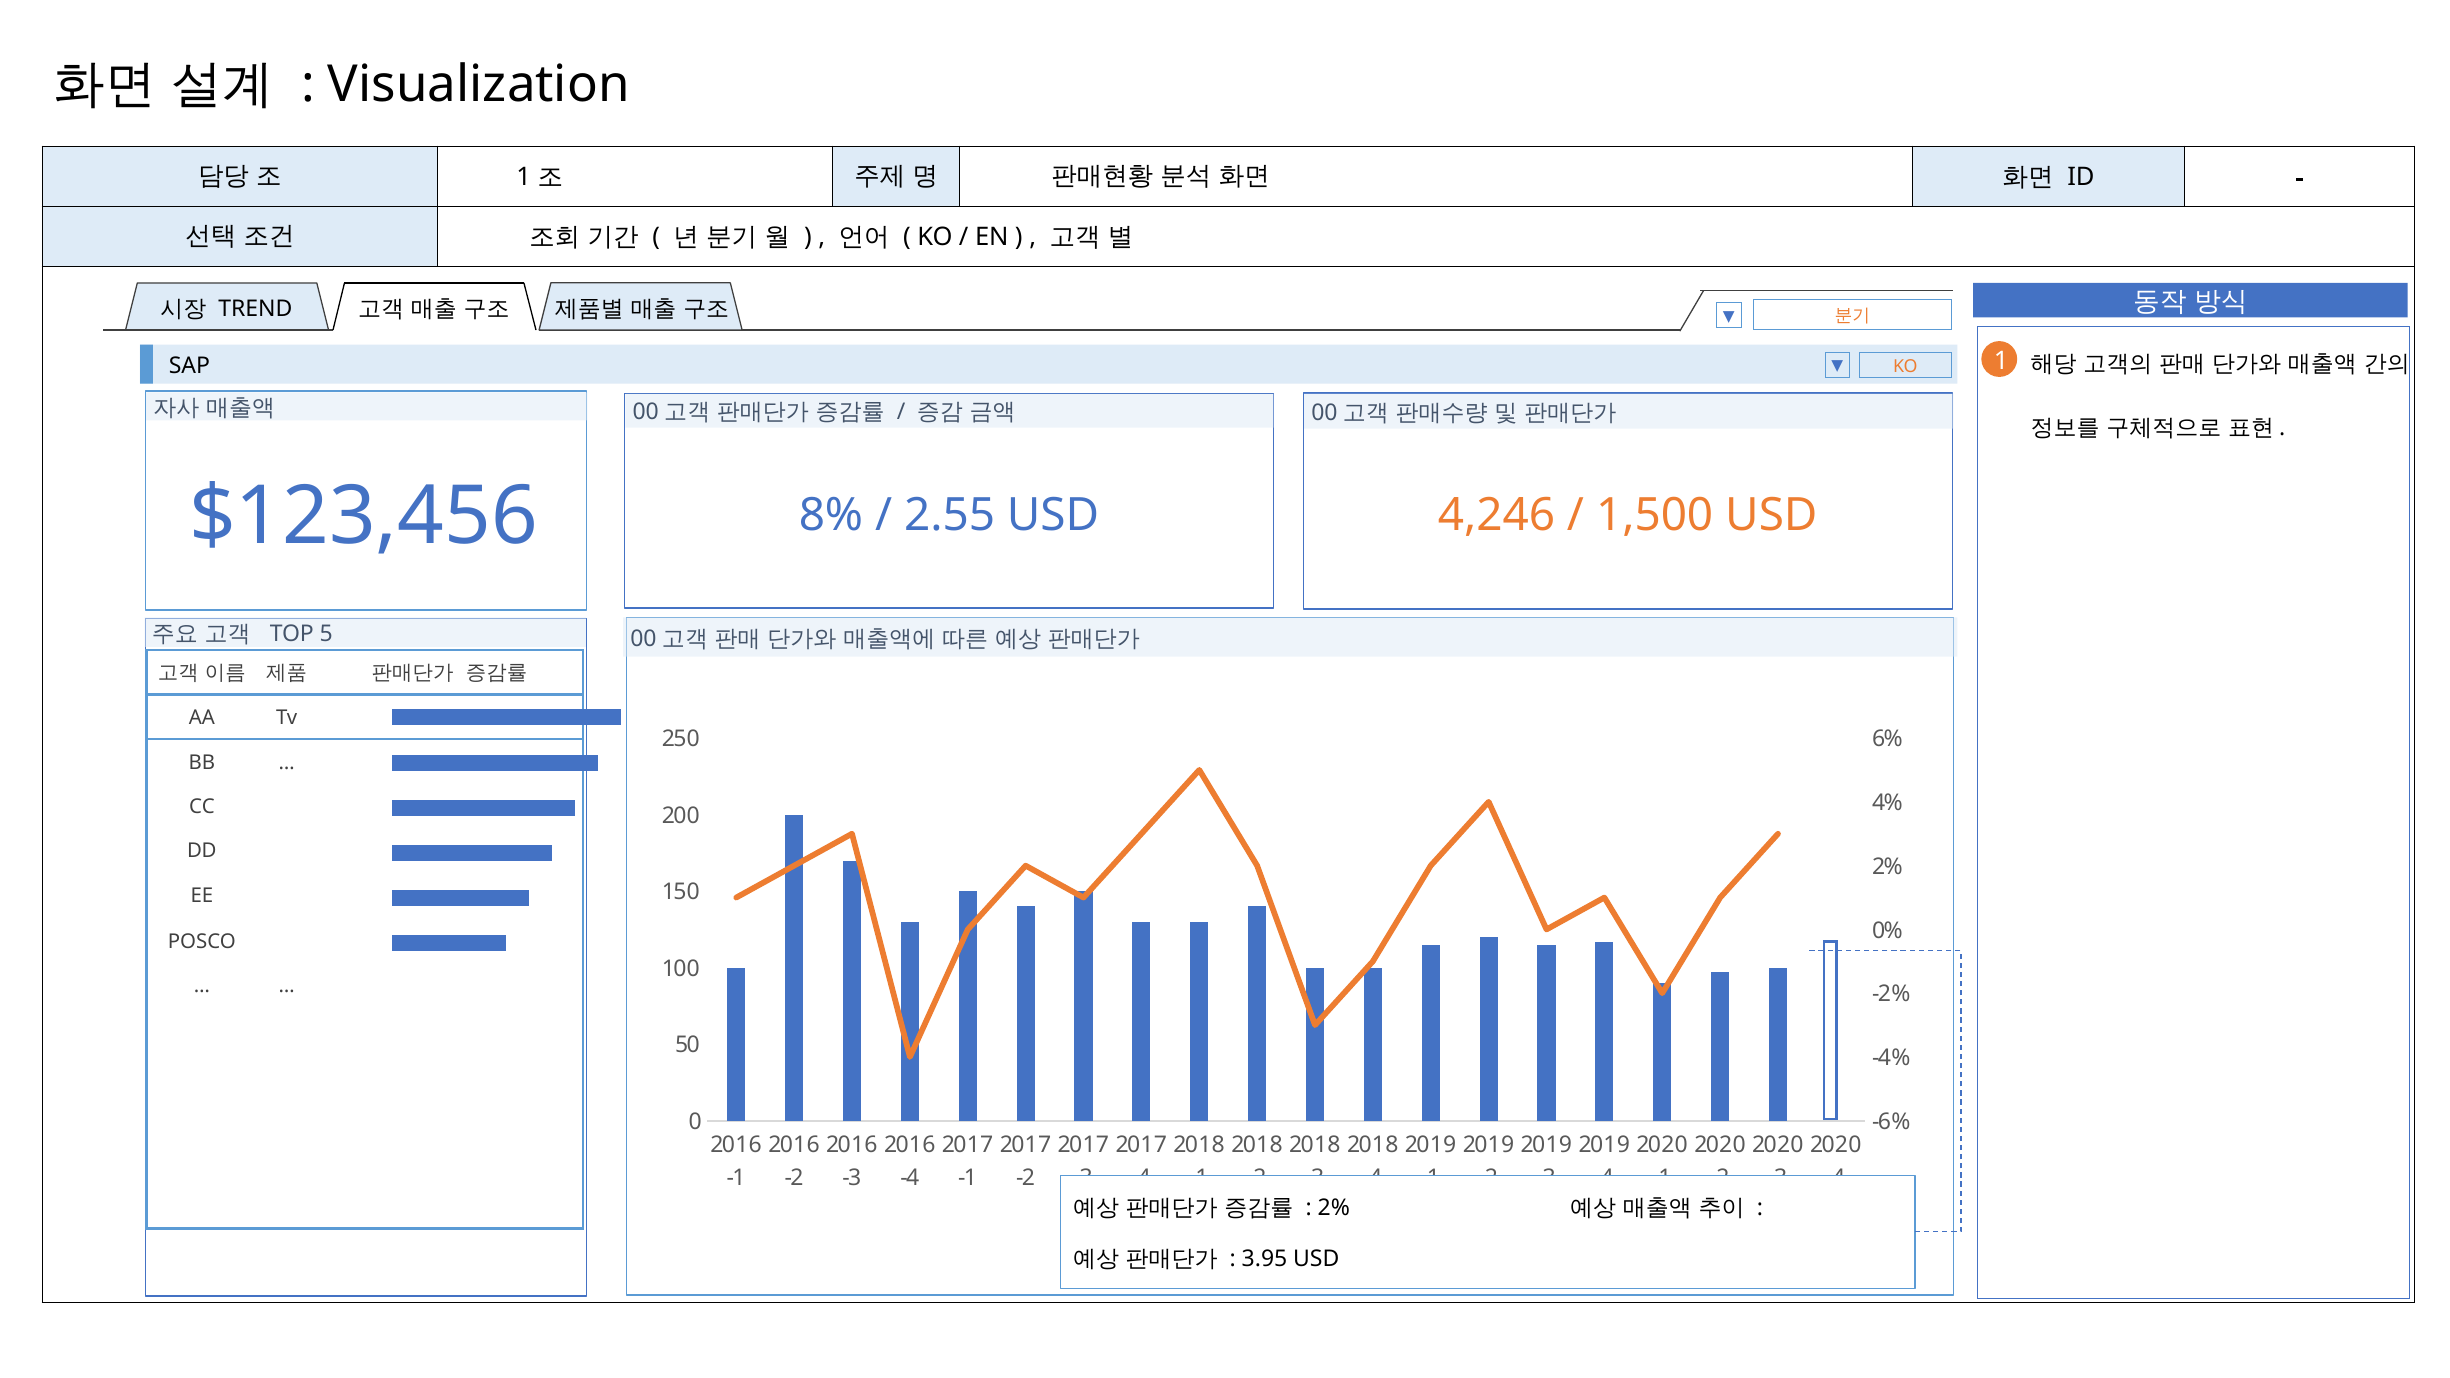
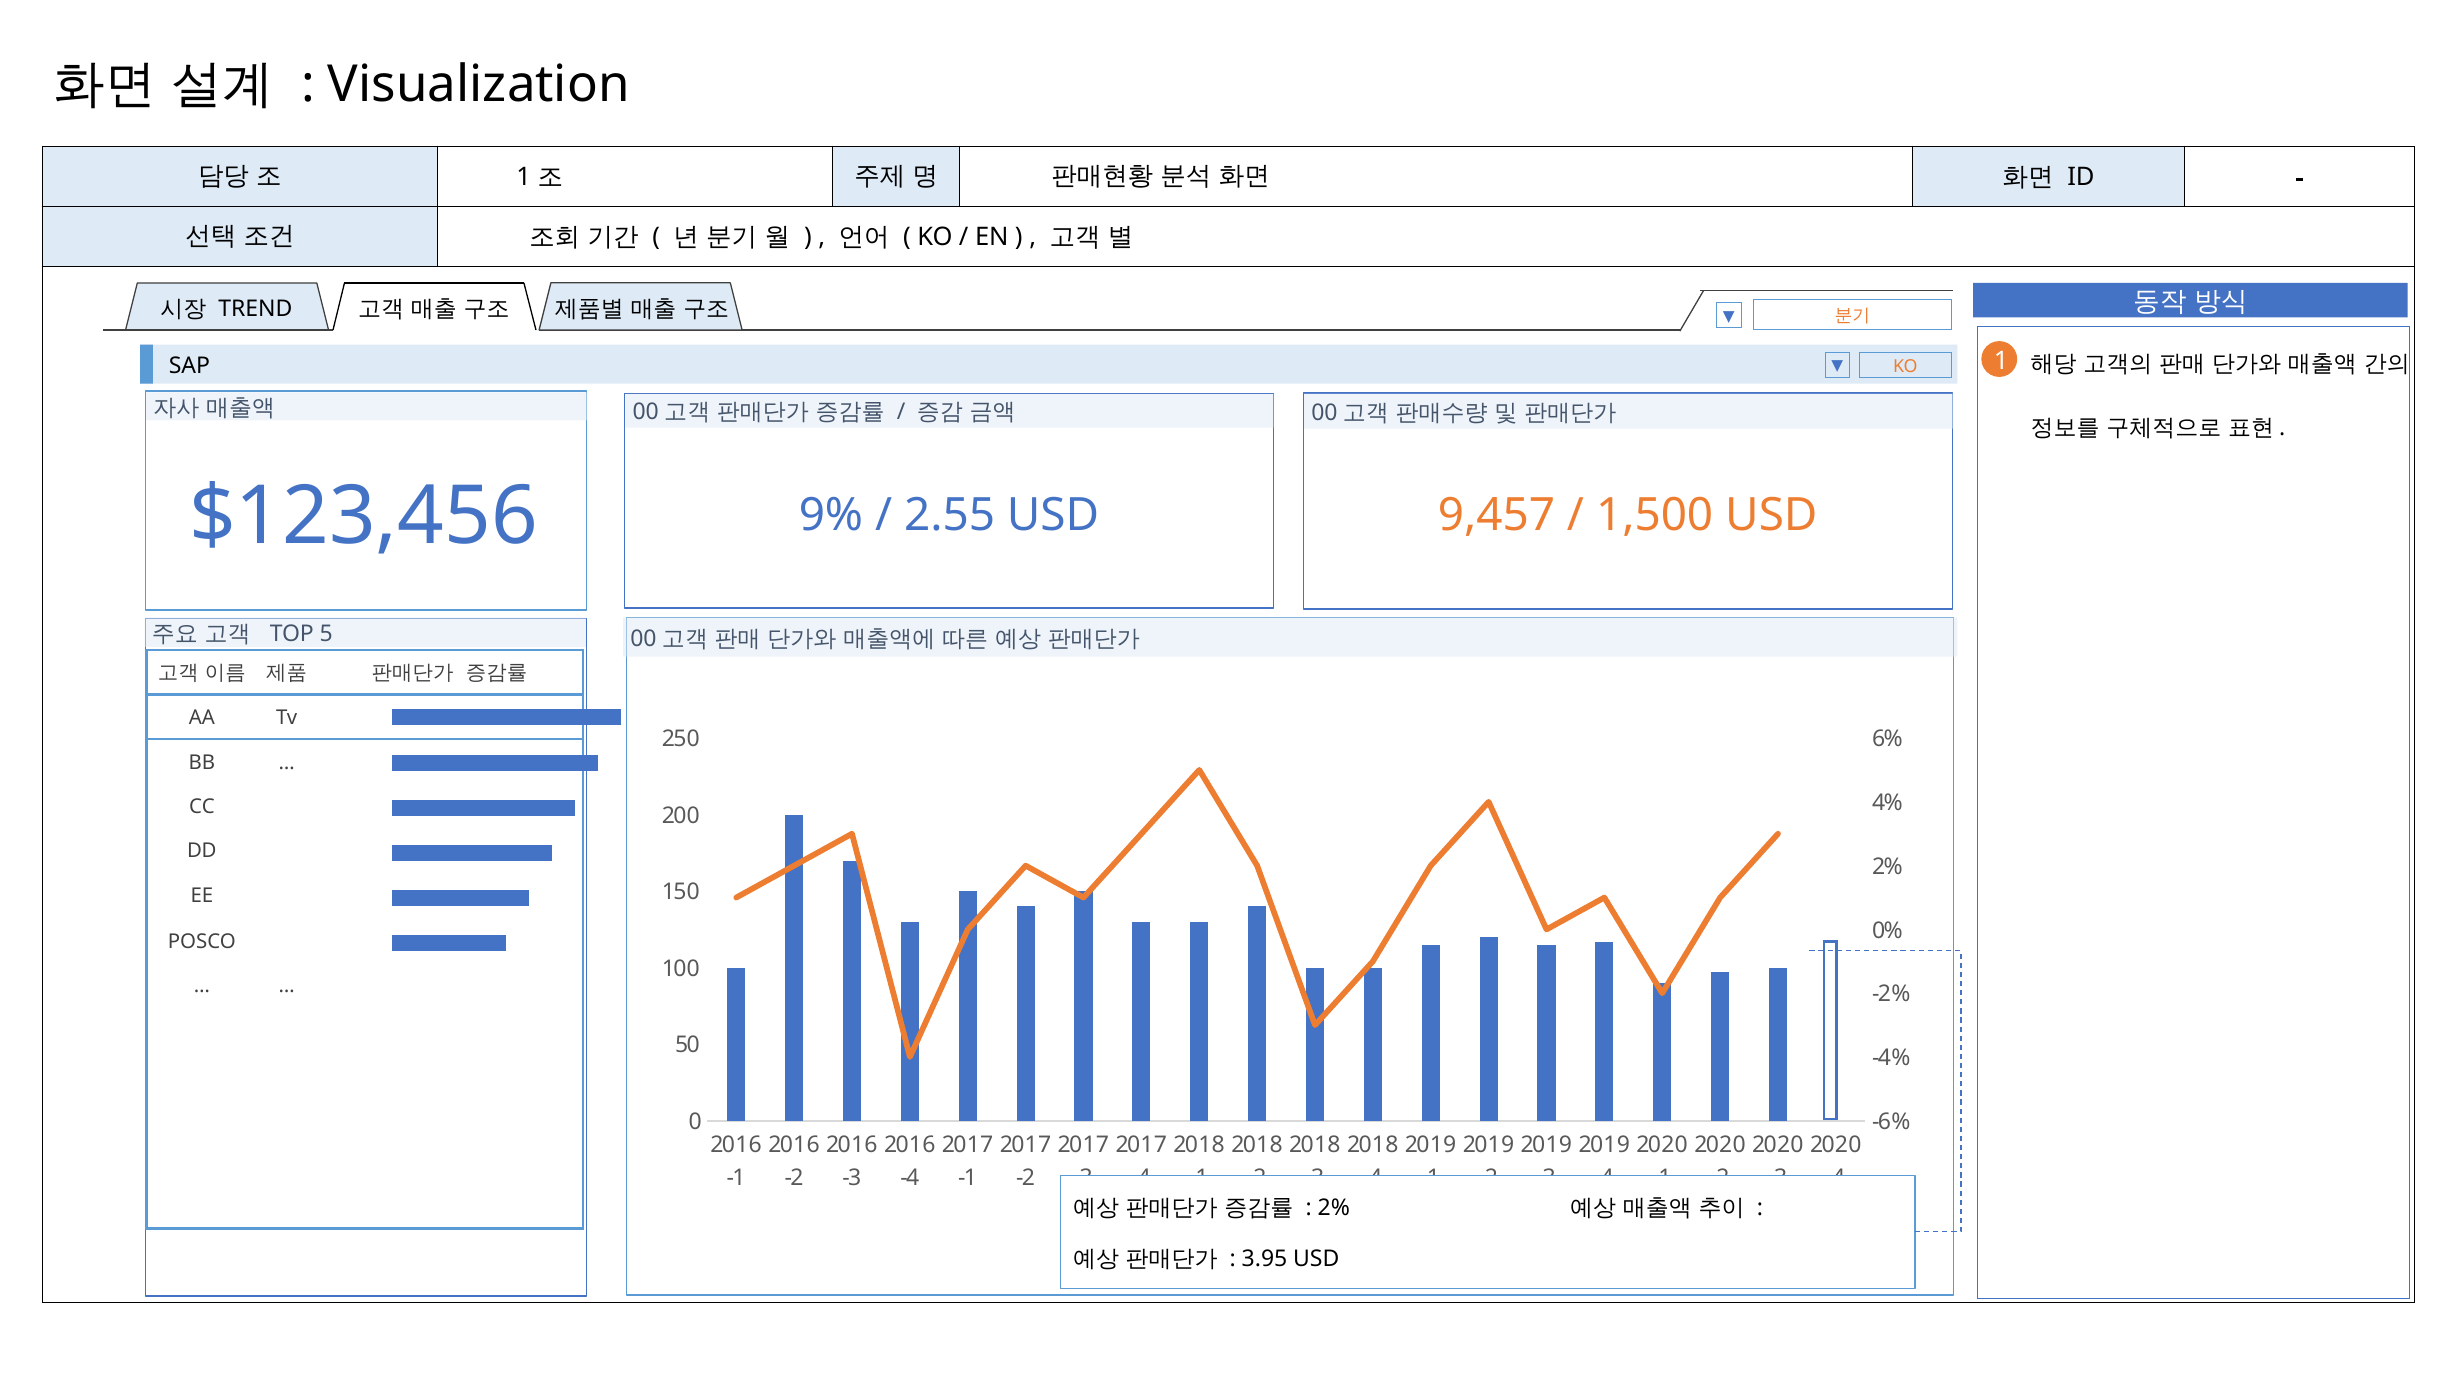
8%: 8% -> 9% (831, 515)
4,246: 4,246 -> 9,457 (1497, 515)
